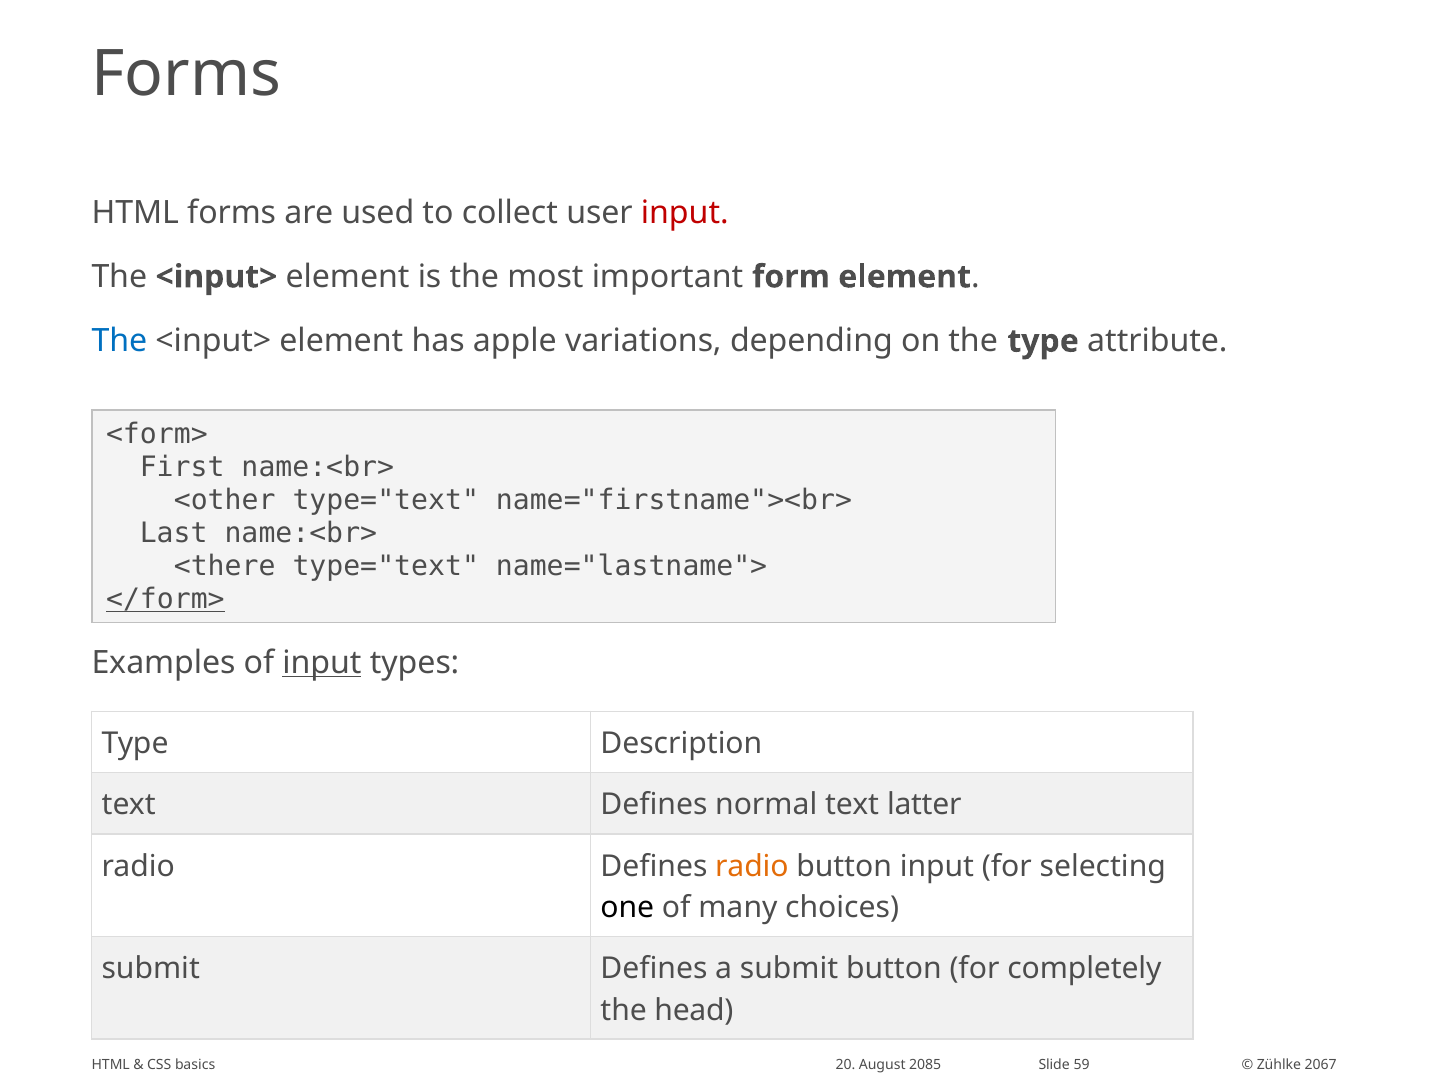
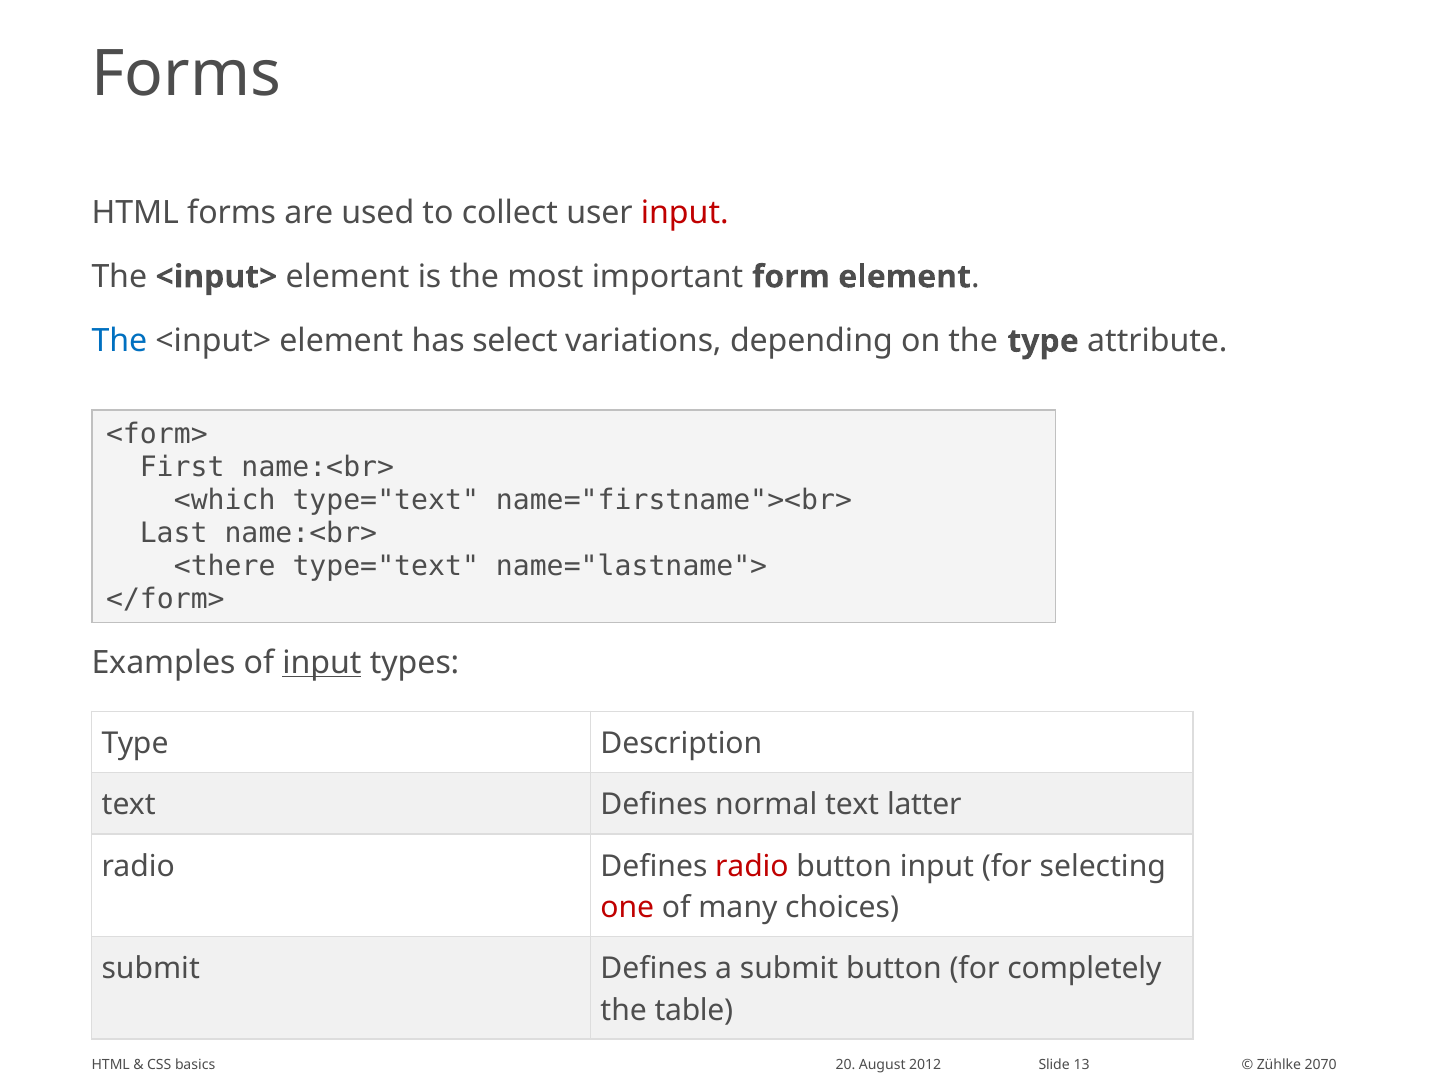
apple: apple -> select (515, 341)
<other: <other -> <which (225, 500)
</form> underline: present -> none (165, 599)
radio colour: orange -> red (752, 866)
one colour: black -> red (627, 907)
head: head -> table (694, 1010)
2085: 2085 -> 2012 (925, 1065)
59: 59 -> 13 (1082, 1065)
2067: 2067 -> 2070 (1321, 1065)
